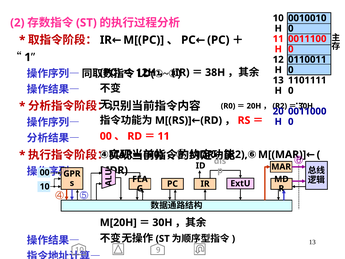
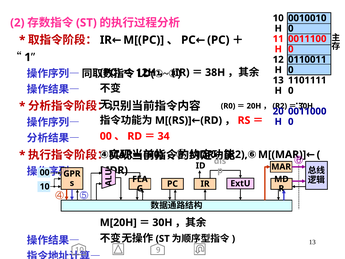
11: 11 -> 34 (164, 136)
